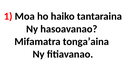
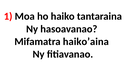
tonga’aina: tonga’aina -> haiko’aina (86, 41)
